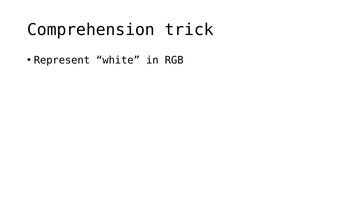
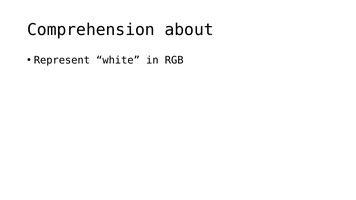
trick: trick -> about (189, 30)
